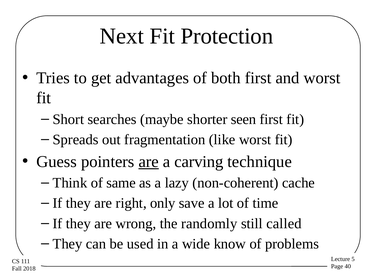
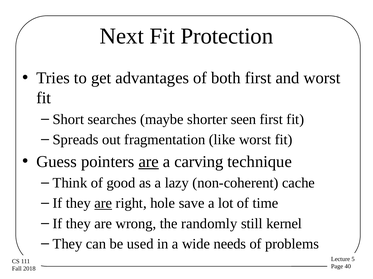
same: same -> good (121, 183)
are underline: none -> present (103, 204)
only: only -> hole (163, 204)
called: called -> kernel (284, 224)
know: know -> needs (230, 244)
